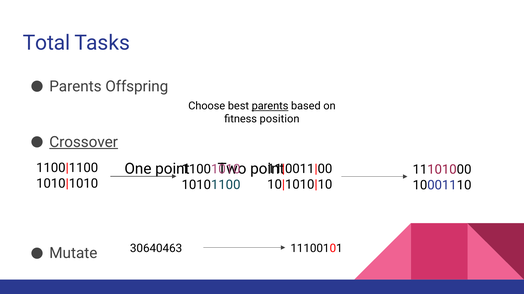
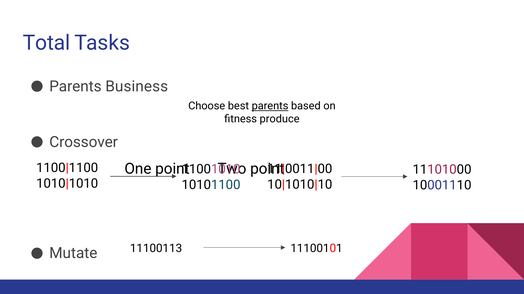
Offspring: Offspring -> Business (137, 87)
position: position -> produce (280, 119)
Crossover underline: present -> none (84, 142)
30640463: 30640463 -> 11100113 (156, 249)
